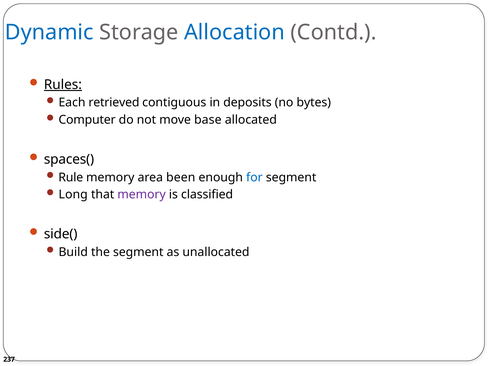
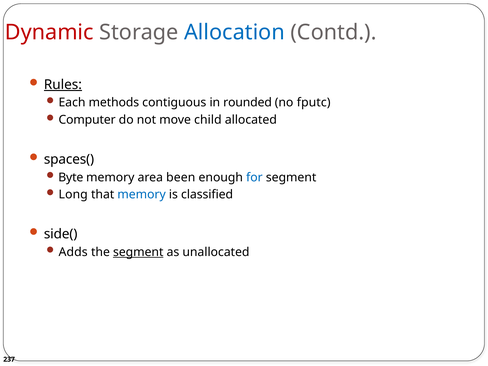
Dynamic colour: blue -> red (49, 32)
retrieved: retrieved -> methods (114, 103)
deposits: deposits -> rounded (248, 103)
bytes: bytes -> fputc (314, 103)
base: base -> child (208, 120)
Rule: Rule -> Byte (71, 177)
memory colour: purple -> blue (142, 194)
Build: Build -> Adds (73, 252)
segment underline: none -> present (138, 252)
